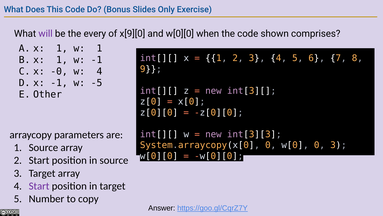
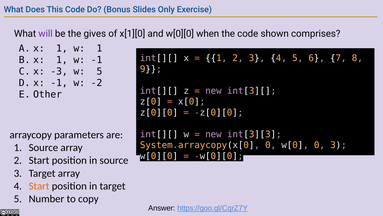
every: every -> gives (95, 34)
x[9][0: x[9][0 -> x[1][0 (132, 34)
-0: -0 -> -3 (59, 71)
w 4: 4 -> 5 (99, 71)
-5: -5 -> -2 (97, 83)
Start colour: purple -> orange (39, 186)
